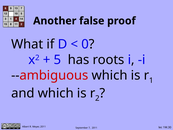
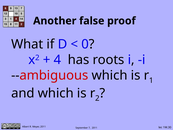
5: 5 -> 4 (57, 60)
